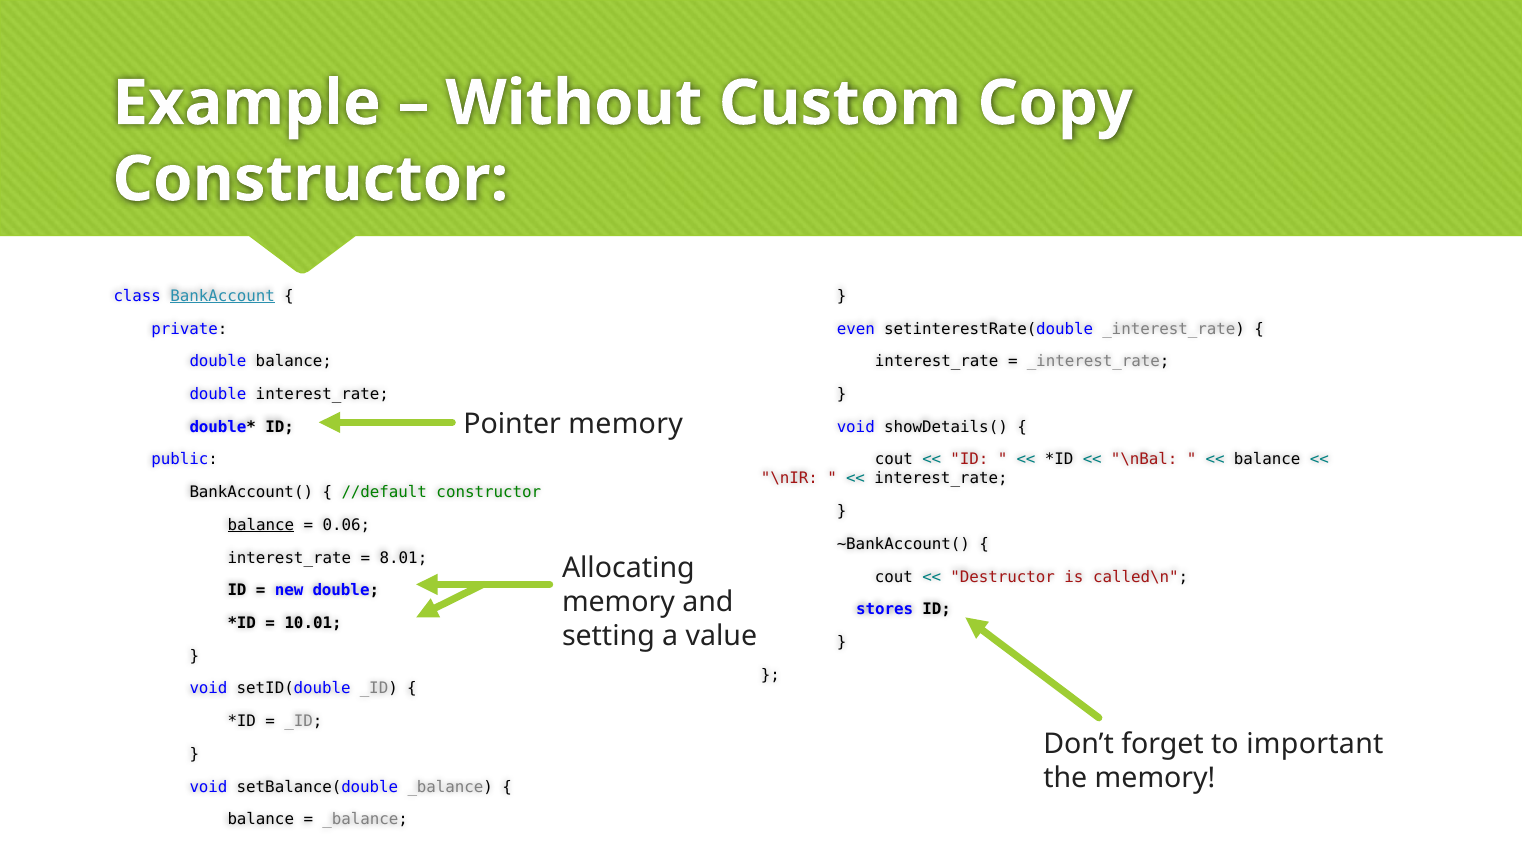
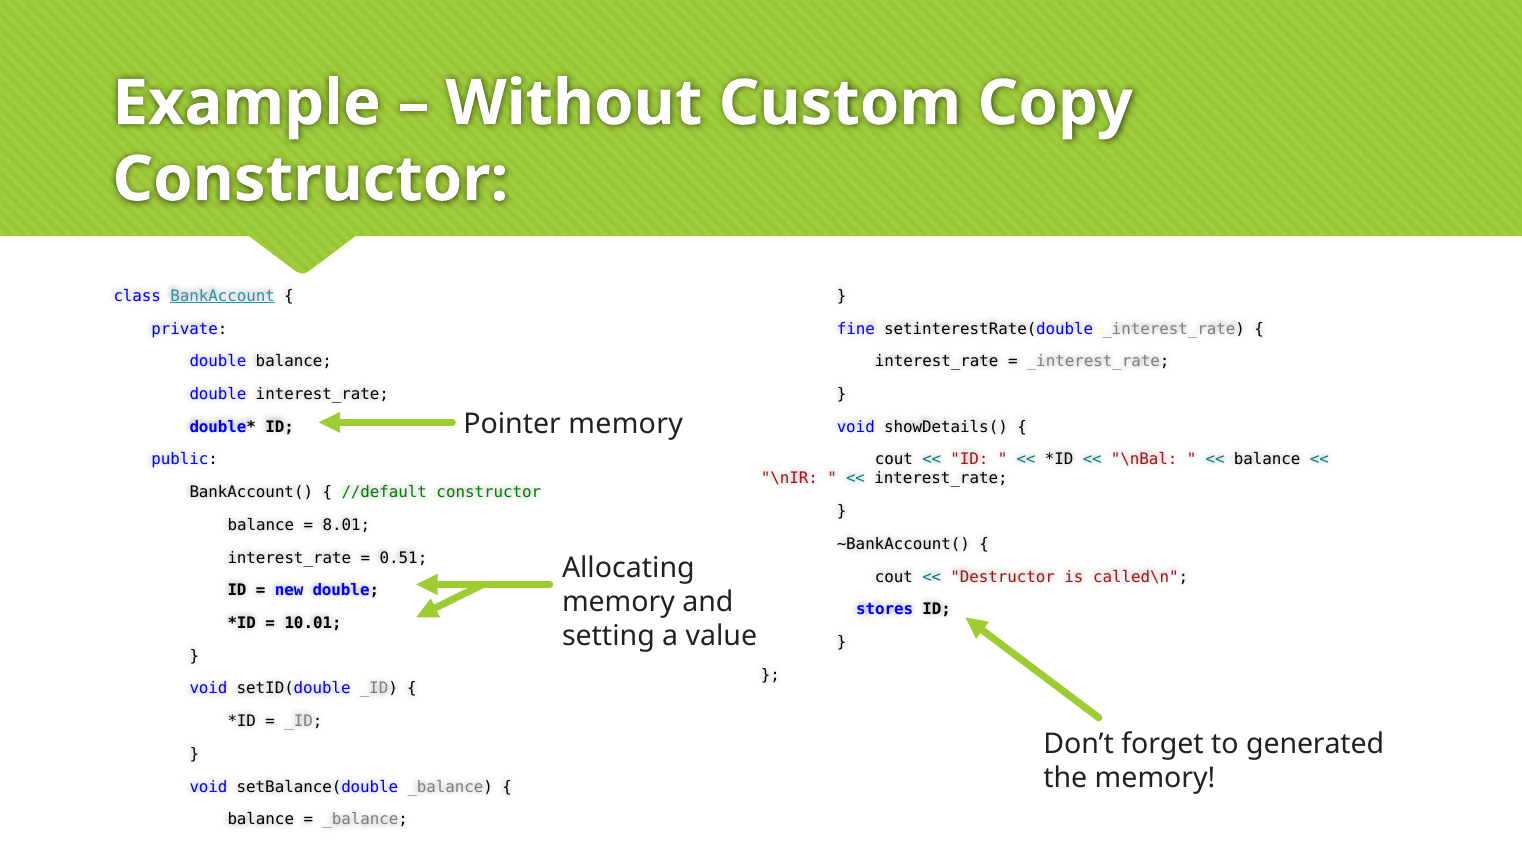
even: even -> fine (856, 329)
balance underline: present -> none (261, 525)
0.06: 0.06 -> 8.01 (346, 525)
8.01: 8.01 -> 0.51 (403, 558)
important: important -> generated (1315, 744)
